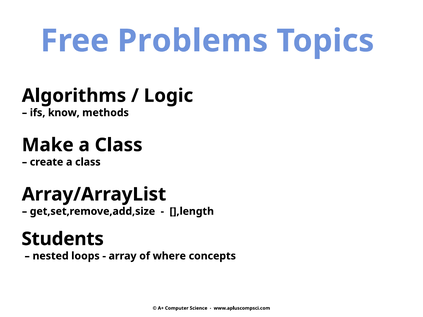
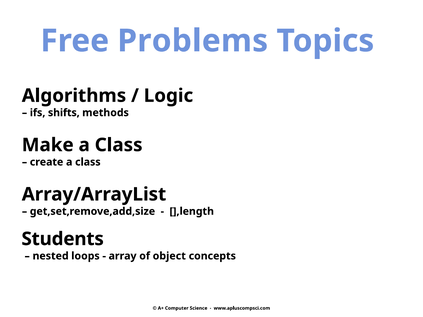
know: know -> shifts (64, 113)
where: where -> object (169, 256)
